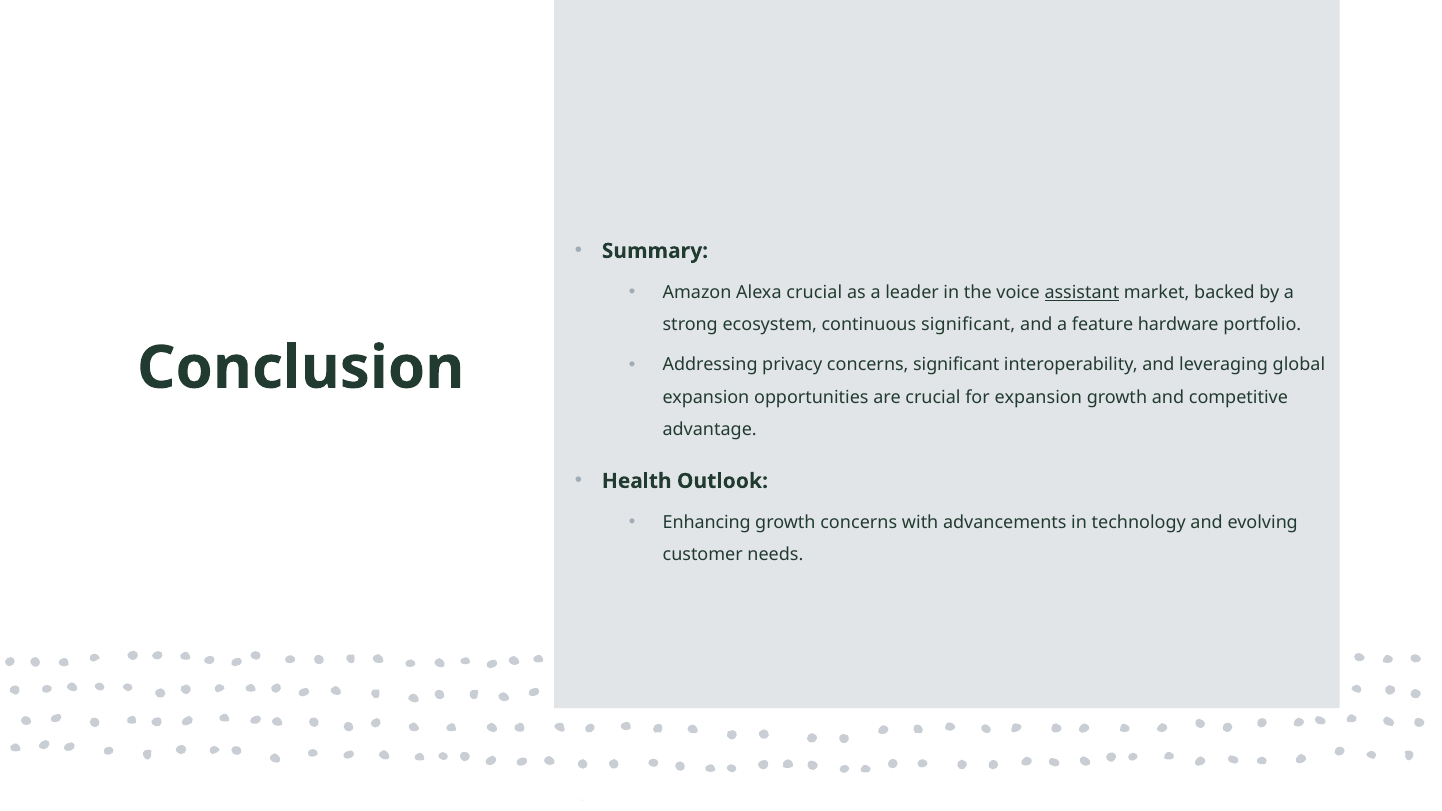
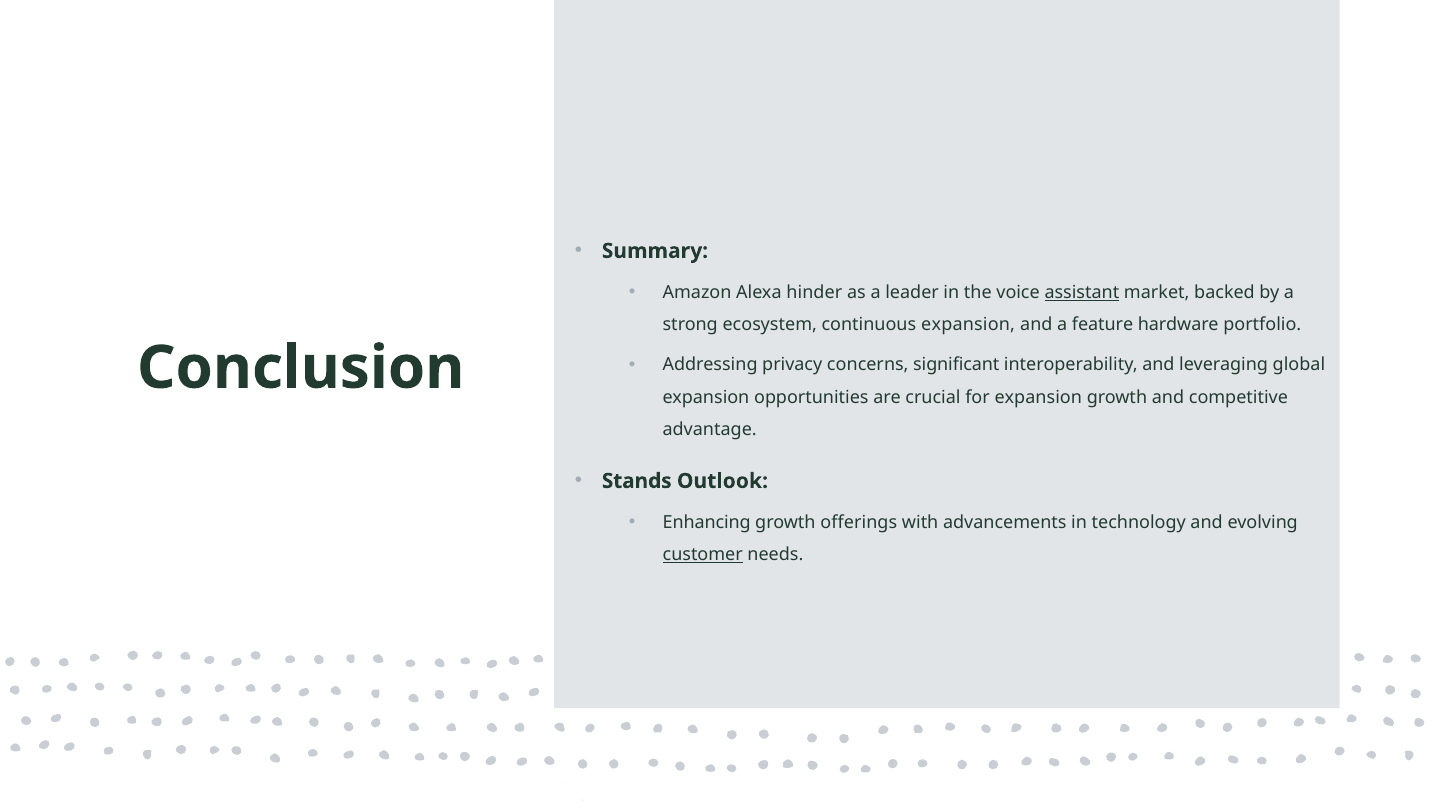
Alexa crucial: crucial -> hinder (814, 293)
continuous significant: significant -> expansion (968, 325)
Health: Health -> Stands (637, 481)
growth concerns: concerns -> offerings (859, 523)
customer underline: none -> present (703, 555)
